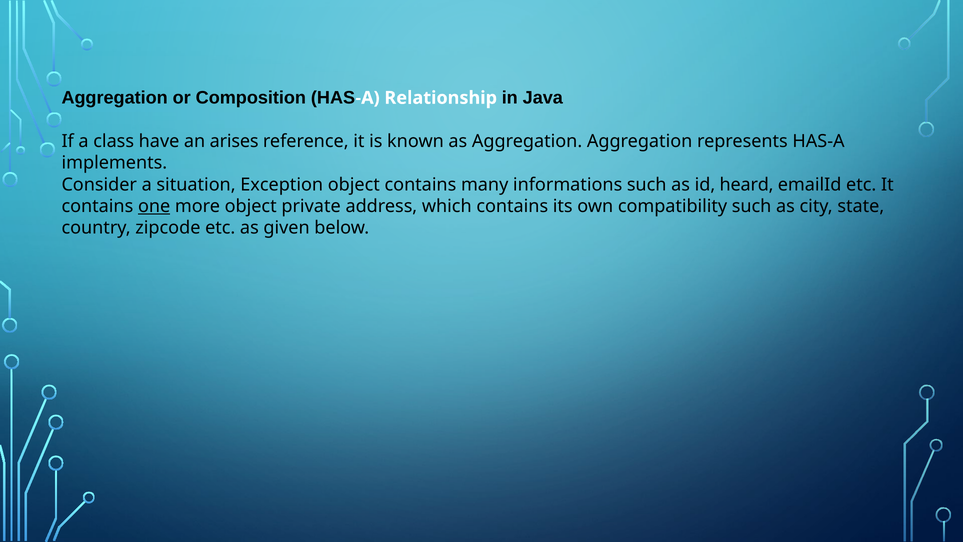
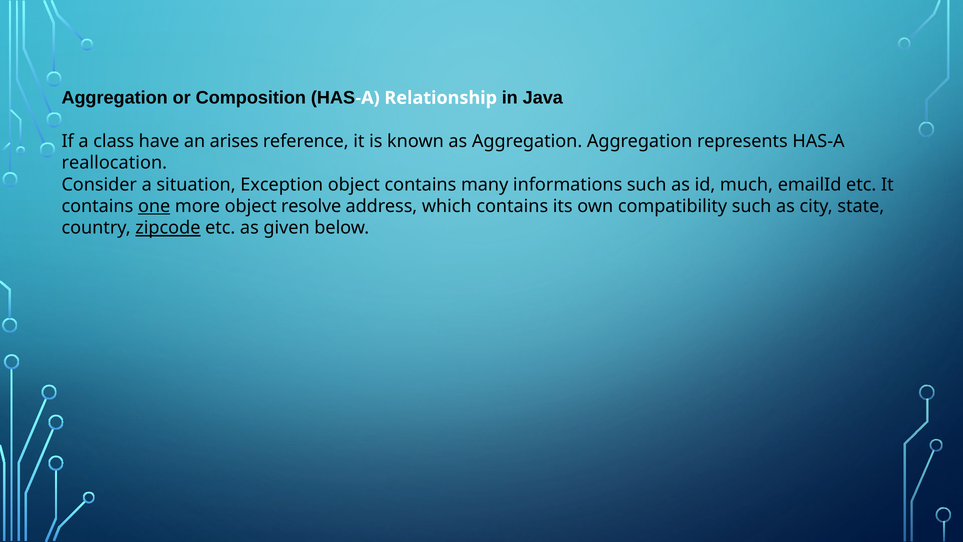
implements: implements -> reallocation (114, 163)
heard: heard -> much (746, 184)
private: private -> resolve (311, 206)
zipcode underline: none -> present (168, 228)
